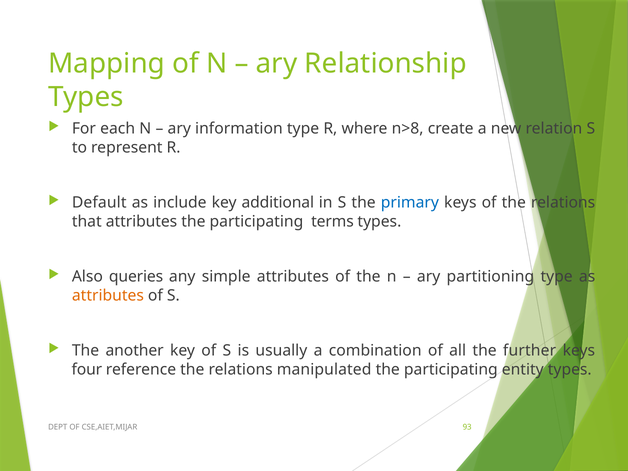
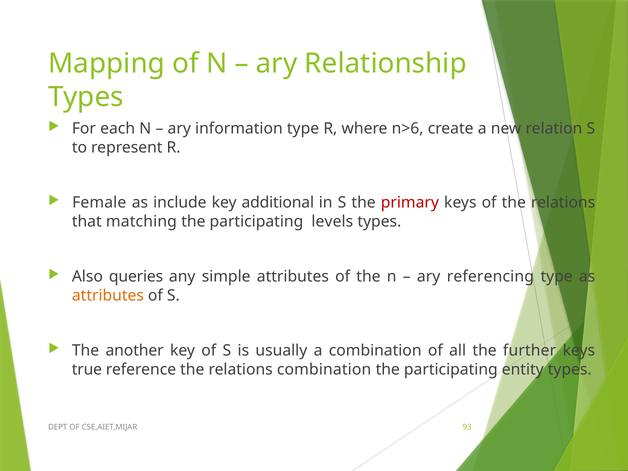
n>8: n>8 -> n>6 (408, 129)
Default: Default -> Female (99, 203)
primary colour: blue -> red (410, 203)
that attributes: attributes -> matching (141, 222)
terms: terms -> levels (332, 222)
partitioning: partitioning -> referencing (490, 277)
four: four -> true (87, 370)
relations manipulated: manipulated -> combination (324, 370)
